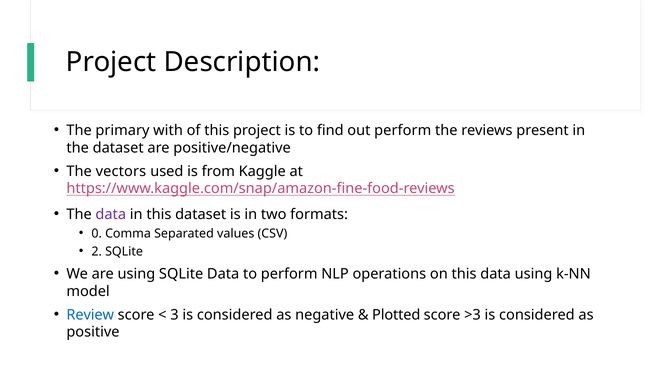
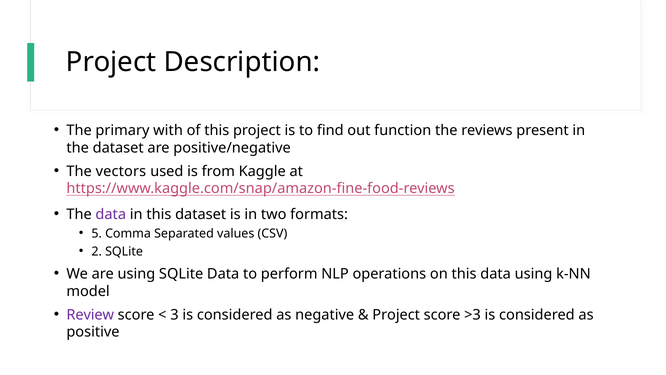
out perform: perform -> function (403, 130)
0: 0 -> 5 (97, 233)
Review colour: blue -> purple (90, 315)
Plotted: Plotted -> Project (396, 315)
